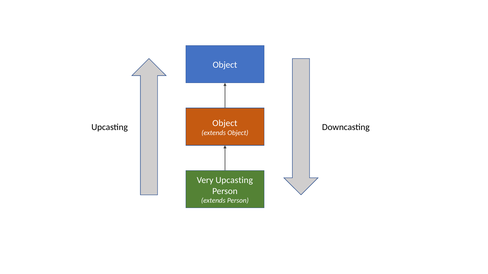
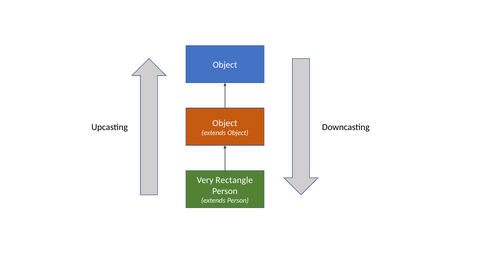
Very Upcasting: Upcasting -> Rectangle (234, 180)
